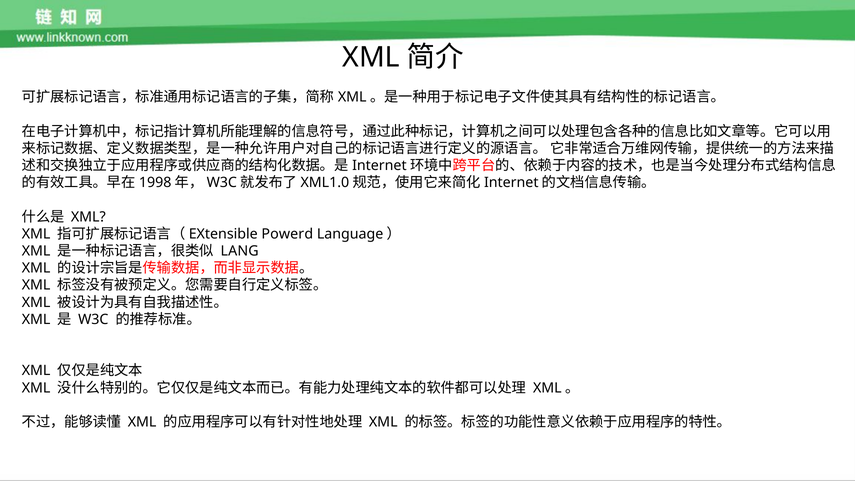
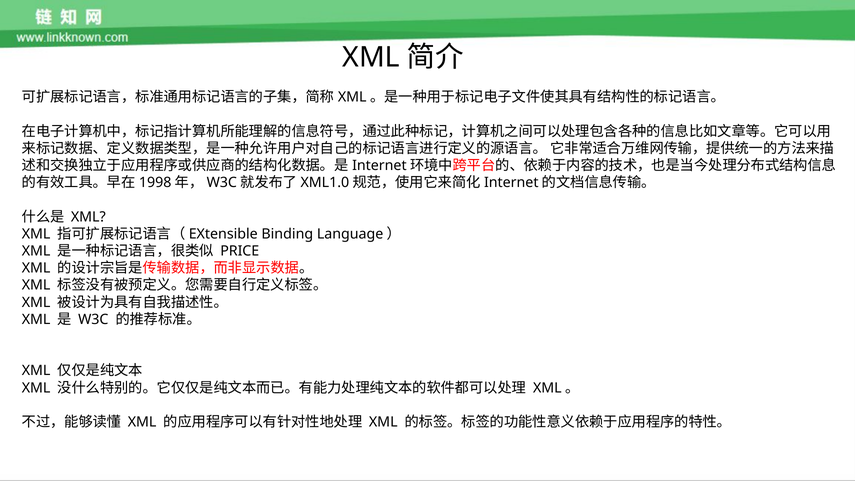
Powerd: Powerd -> Binding (287, 234)
LANG: LANG -> PRICE (240, 251)
